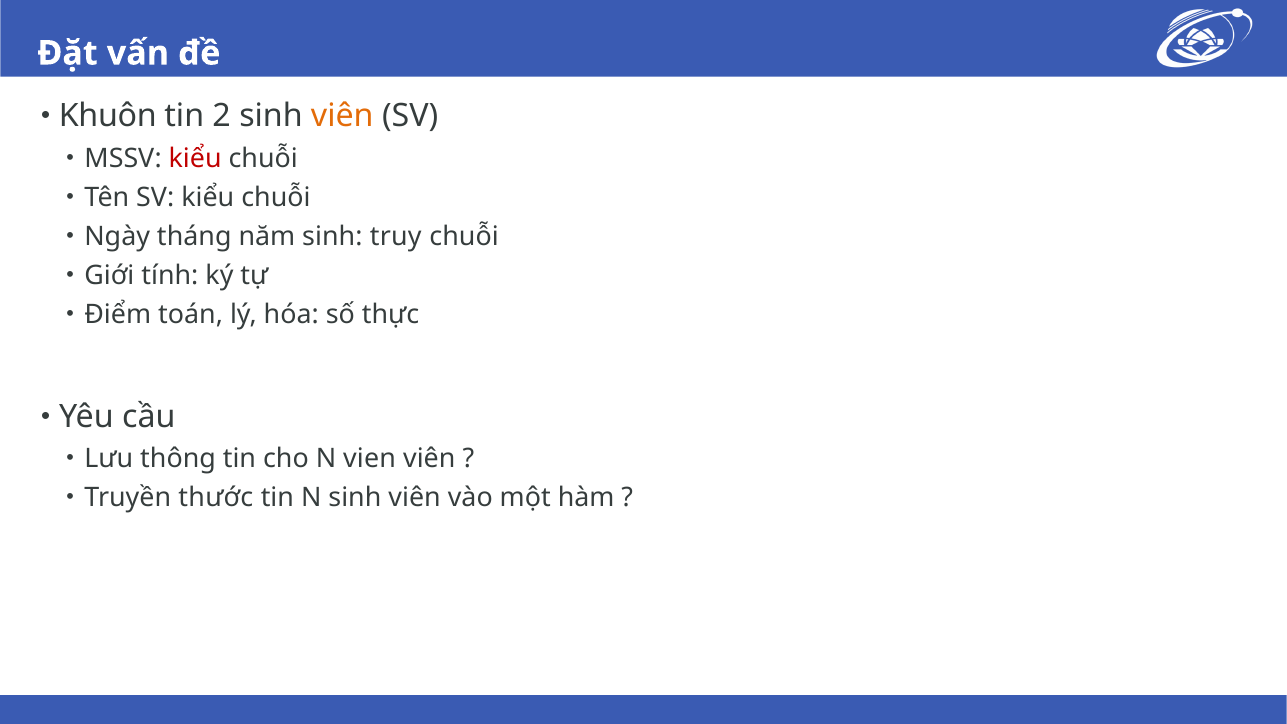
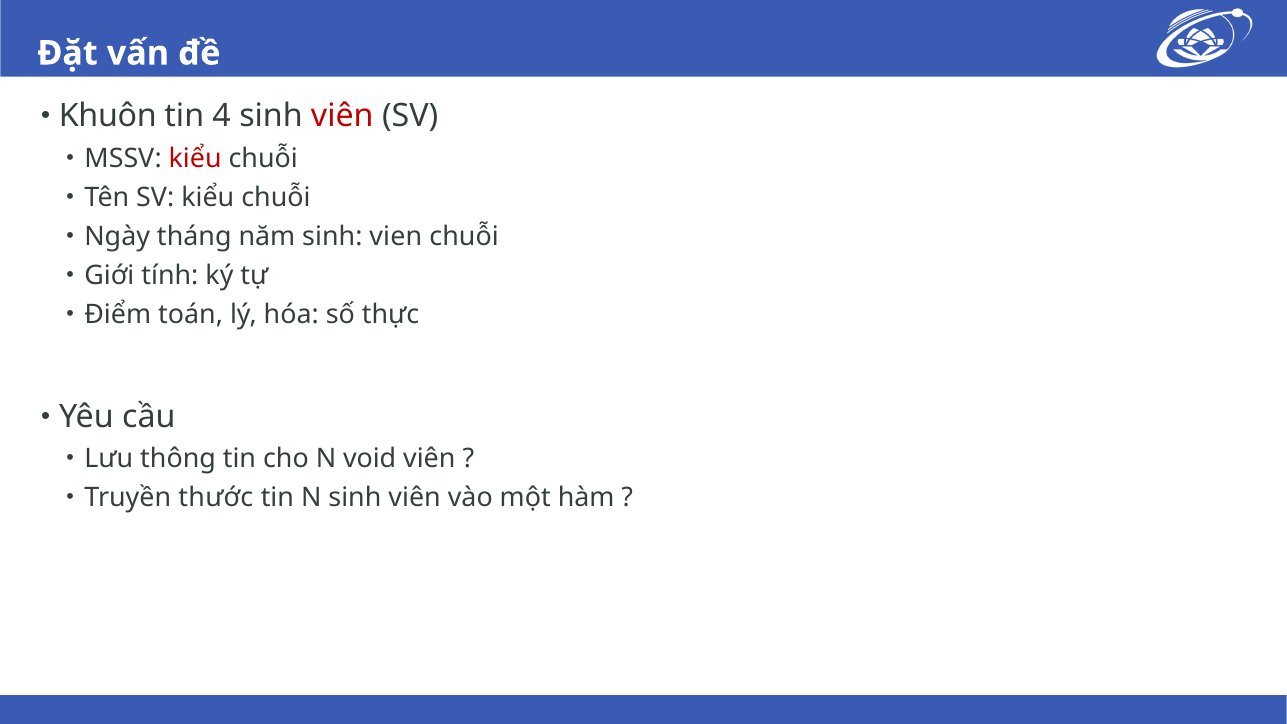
2: 2 -> 4 (222, 116)
viên colour: orange -> red (342, 116)
truy: truy -> vien (396, 236)
vien: vien -> void (370, 459)
